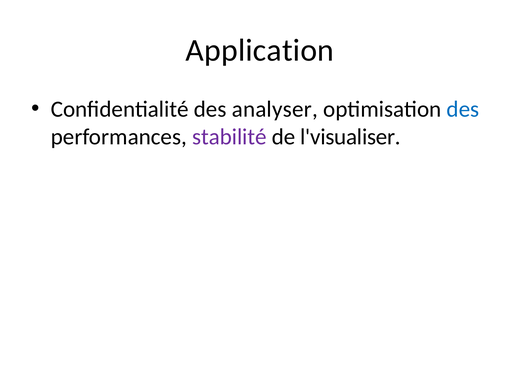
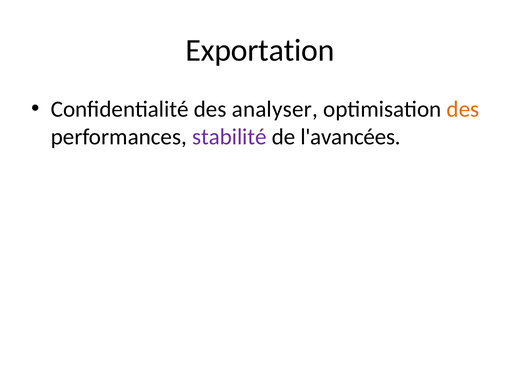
Application: Application -> Exportation (260, 50)
des colour: blue -> orange (463, 109)
l'visualiser: l'visualiser -> l'avancées (351, 137)
